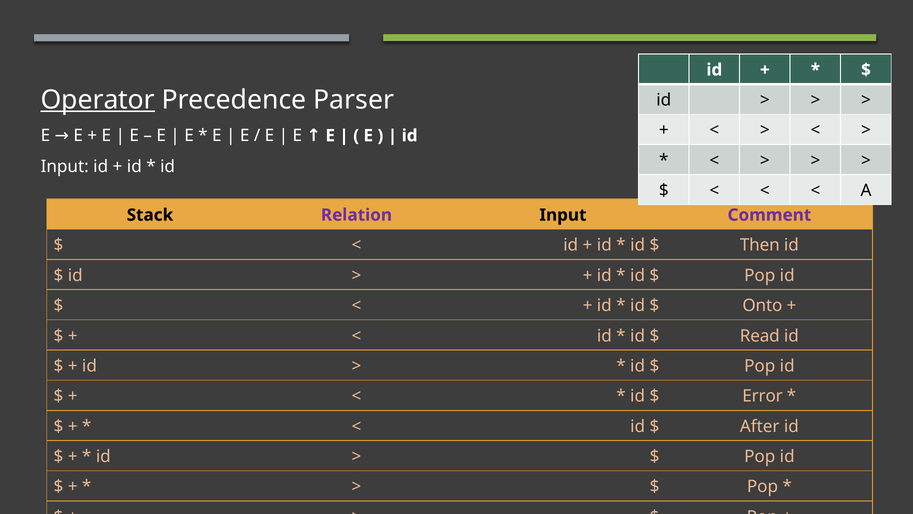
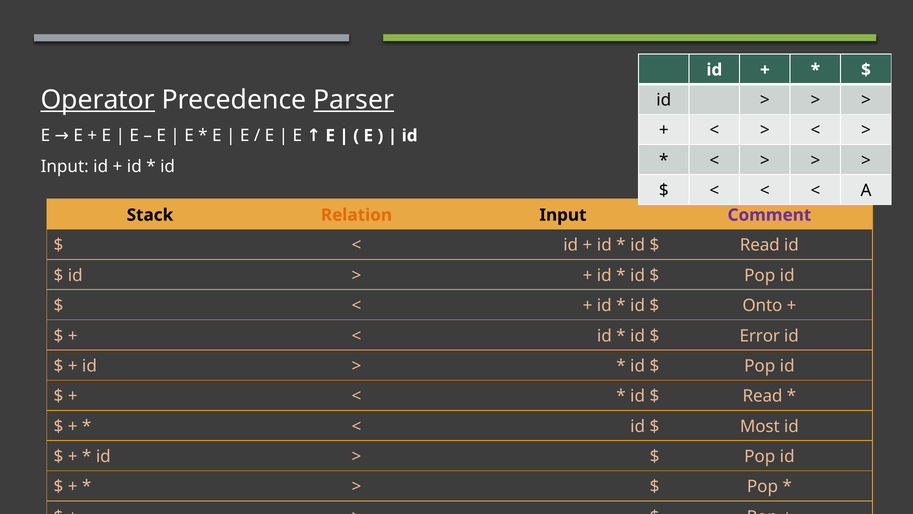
Parser underline: none -> present (354, 100)
Relation colour: purple -> orange (356, 215)
Then: Then -> Read (760, 245)
Read: Read -> Error (760, 336)
Error: Error -> Read (763, 396)
After: After -> Most (760, 426)
